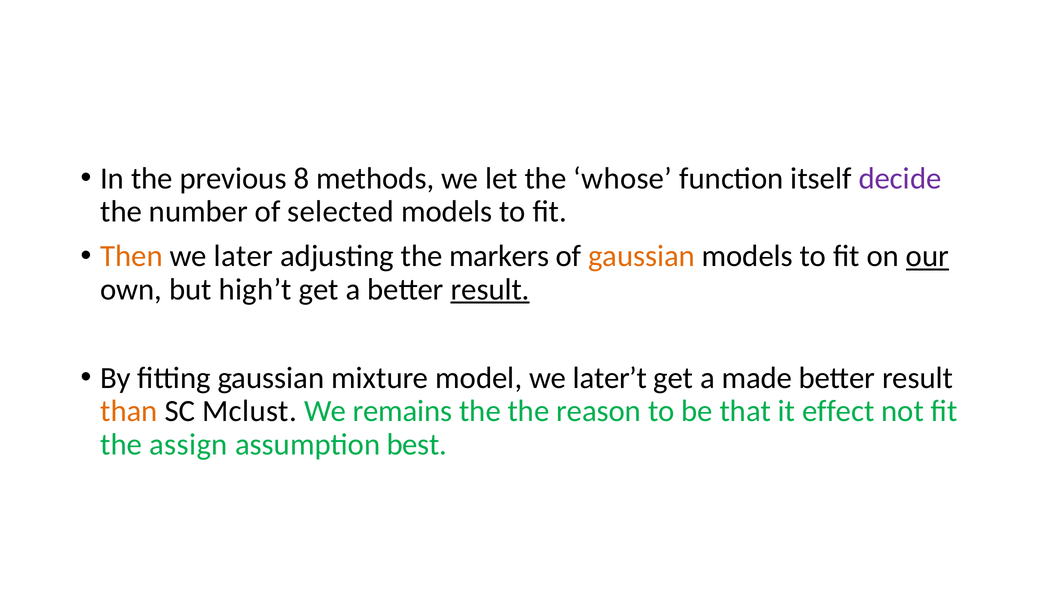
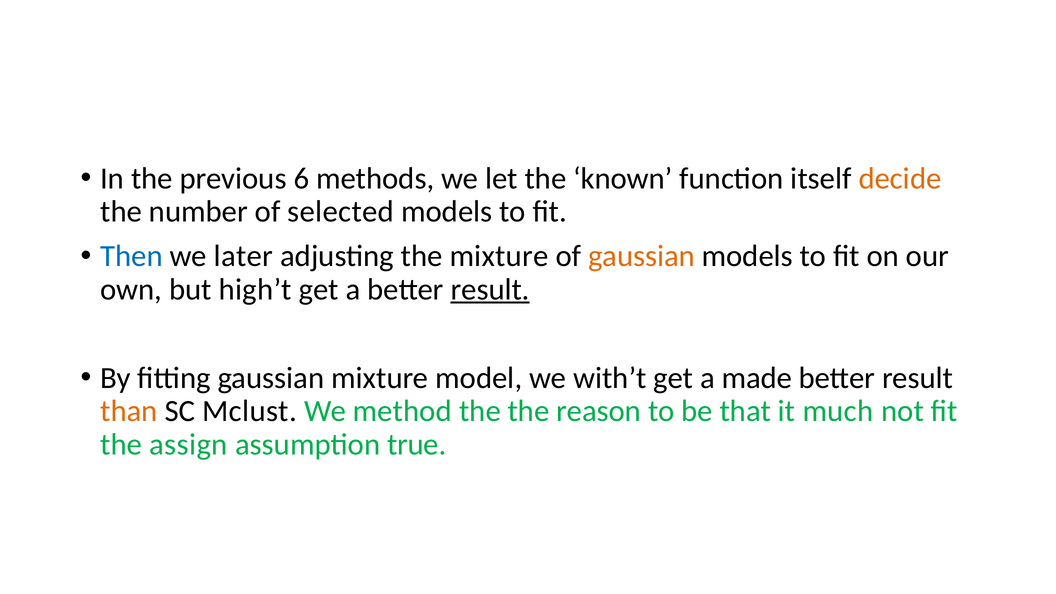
8: 8 -> 6 (301, 179)
whose: whose -> known (623, 179)
decide colour: purple -> orange (900, 179)
Then colour: orange -> blue (132, 256)
the markers: markers -> mixture (499, 256)
our underline: present -> none (927, 256)
later’t: later’t -> with’t (610, 378)
remains: remains -> method (402, 411)
effect: effect -> much (838, 411)
best: best -> true (417, 444)
